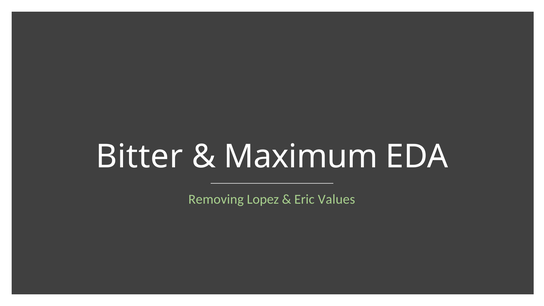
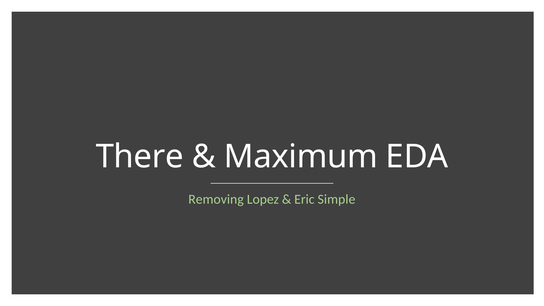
Bitter: Bitter -> There (140, 157)
Values: Values -> Simple (336, 199)
